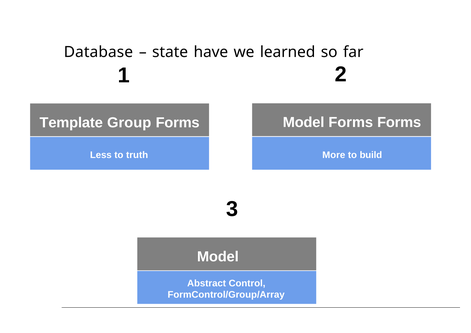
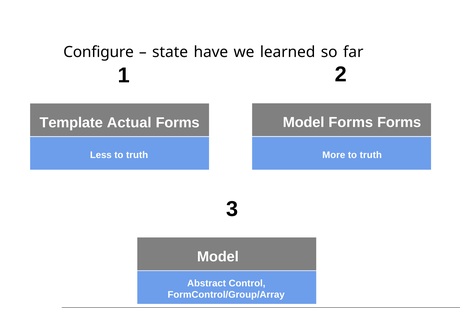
Database: Database -> Configure (99, 52)
Group: Group -> Actual (129, 123)
More to build: build -> truth (371, 155)
